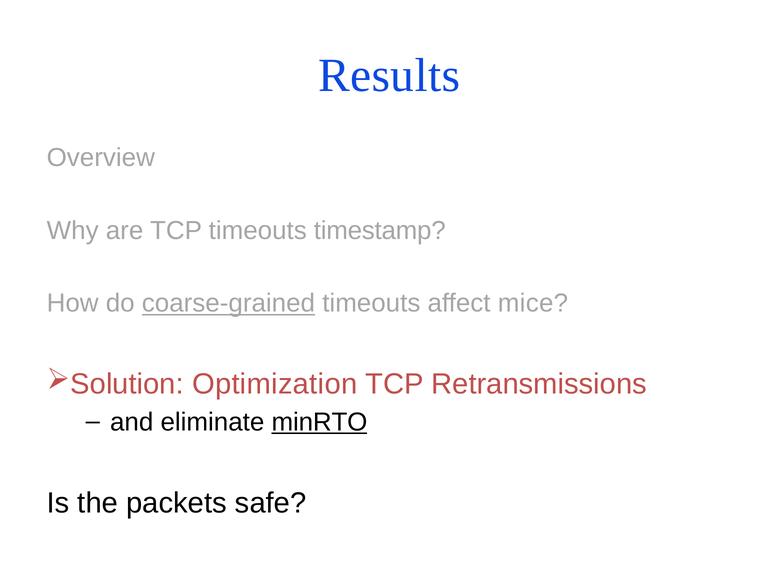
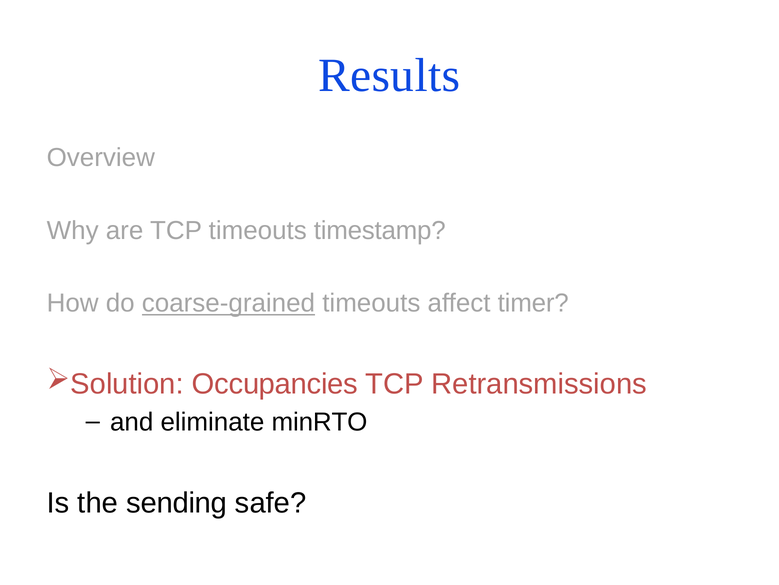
mice: mice -> timer (533, 303)
Optimization: Optimization -> Occupancies (275, 384)
minRTO underline: present -> none (319, 422)
packets: packets -> sending (177, 502)
